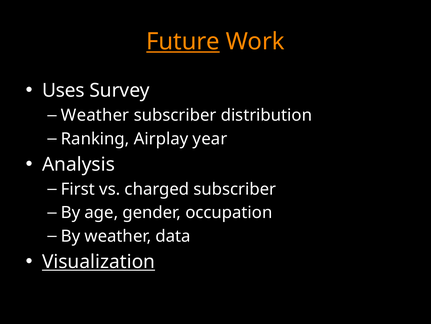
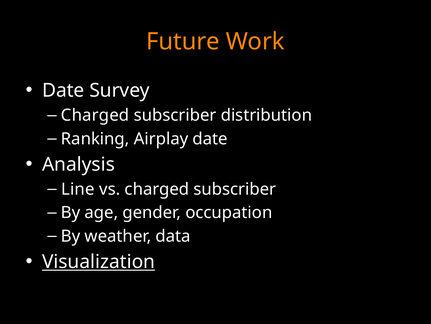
Future underline: present -> none (183, 42)
Uses: Uses -> Date (63, 90)
Weather: Weather -> Charged (95, 115)
Airplay year: year -> date (210, 139)
First: First -> Line (78, 189)
